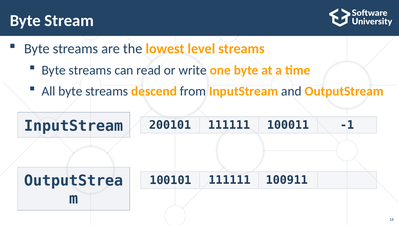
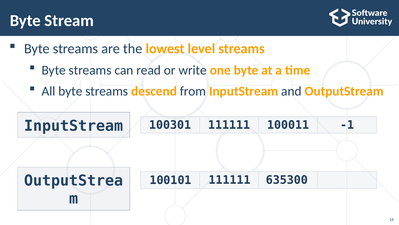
200101: 200101 -> 100301 (170, 125)
100911: 100911 -> 635300 (287, 180)
